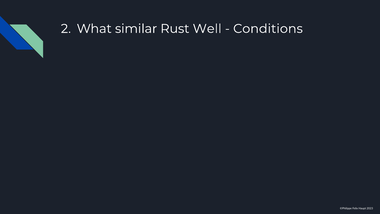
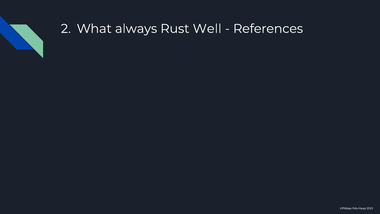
similar: similar -> always (136, 29)
Conditions: Conditions -> References (268, 29)
